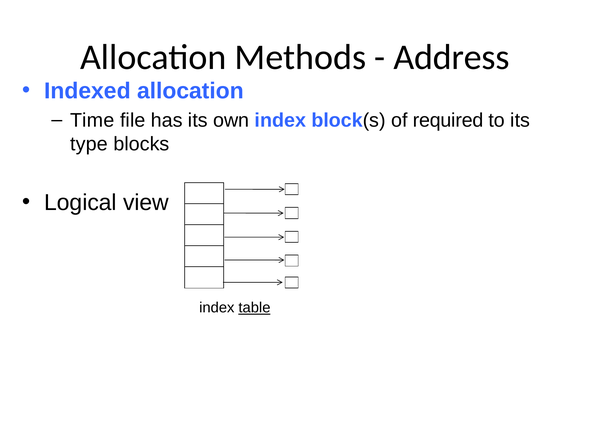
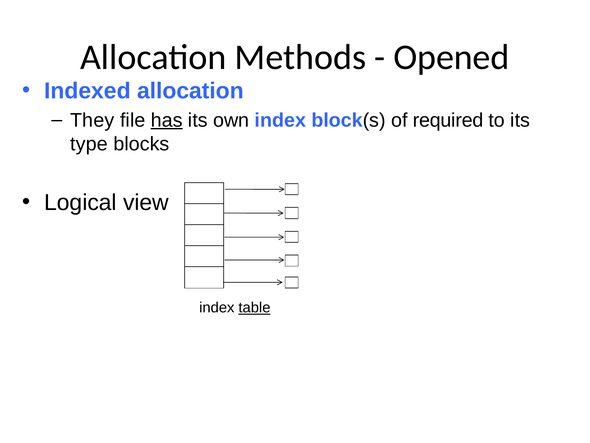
Address: Address -> Opened (451, 57)
Time: Time -> They (92, 120)
has underline: none -> present (167, 120)
